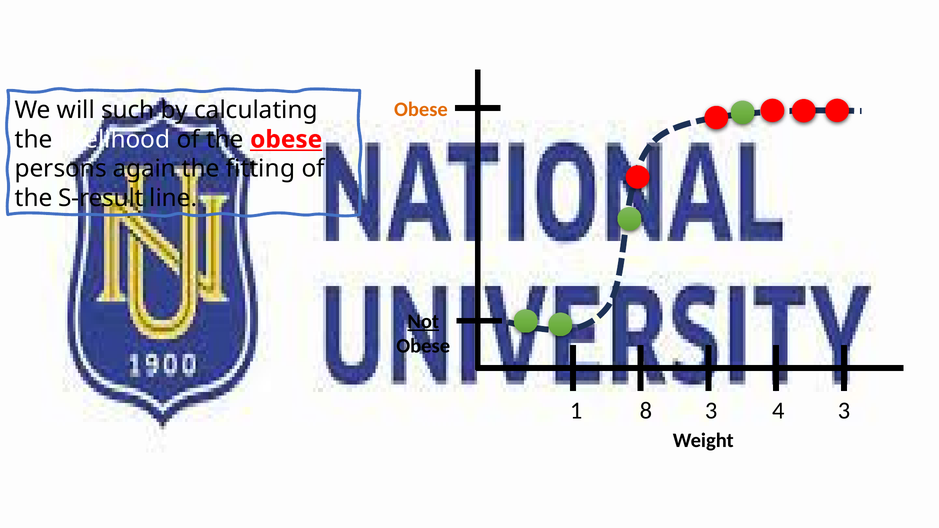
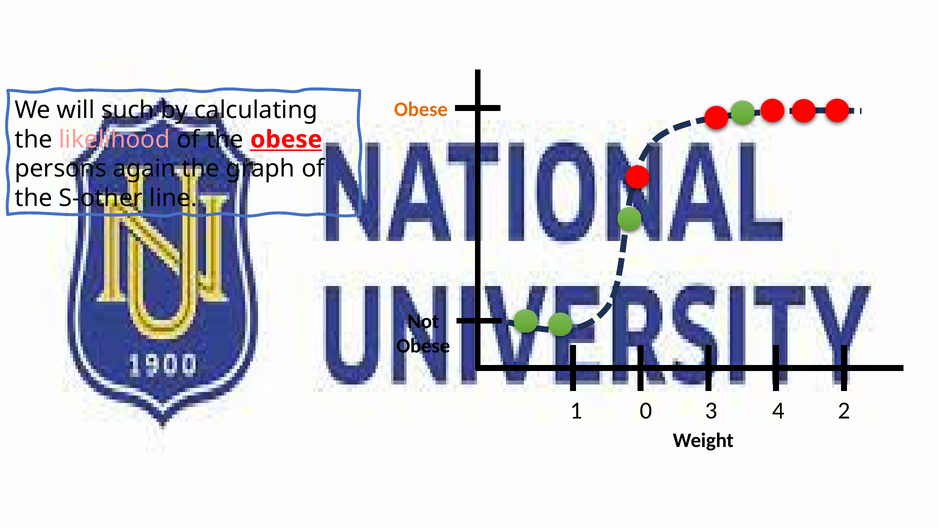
likelihood colour: white -> pink (114, 140)
fitting: fitting -> graph (261, 169)
S-result: S-result -> S-other (101, 198)
Not underline: present -> none (423, 322)
4 3: 3 -> 2 (844, 411)
8: 8 -> 0 (646, 411)
